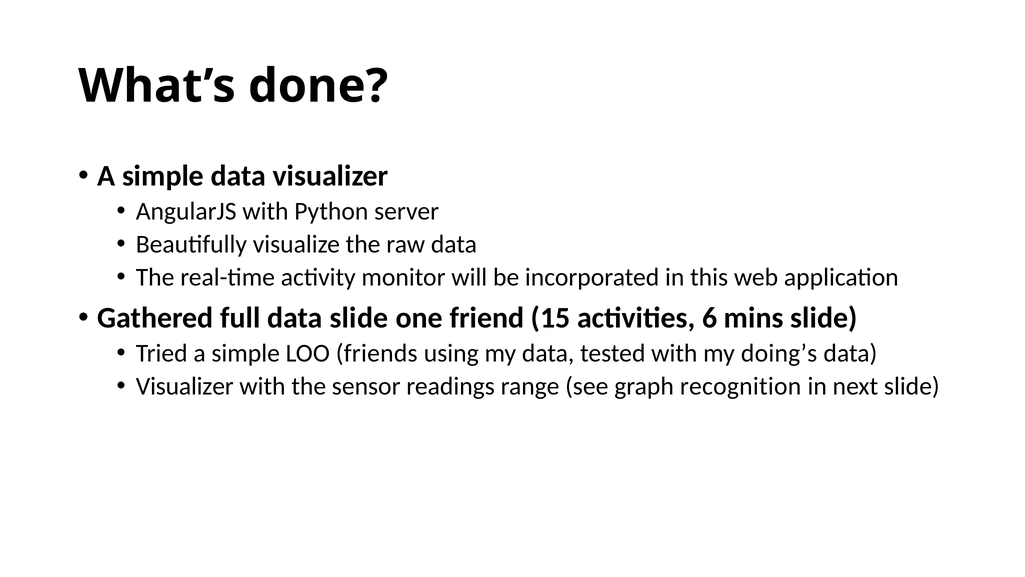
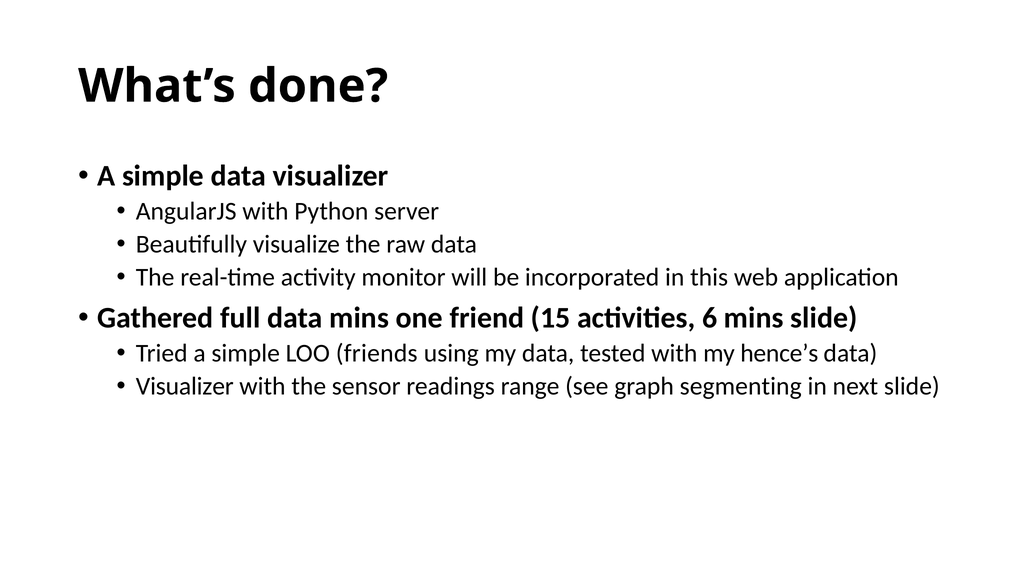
data slide: slide -> mins (359, 318)
doing’s: doing’s -> hence’s (779, 353)
recognition: recognition -> segmenting (741, 386)
